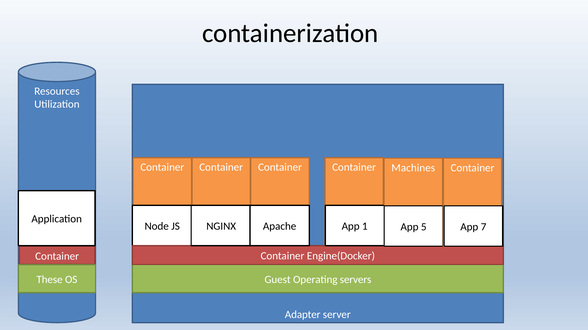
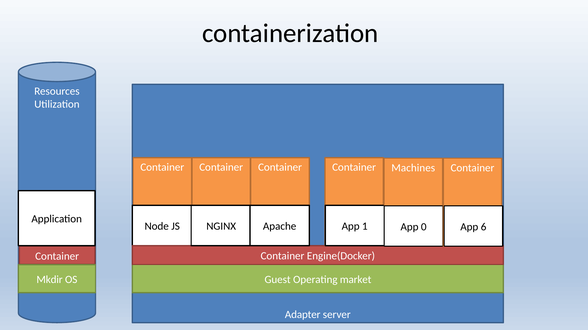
5: 5 -> 0 (424, 227)
7: 7 -> 6 (484, 227)
servers: servers -> market (356, 280)
These: These -> Mkdir (50, 280)
